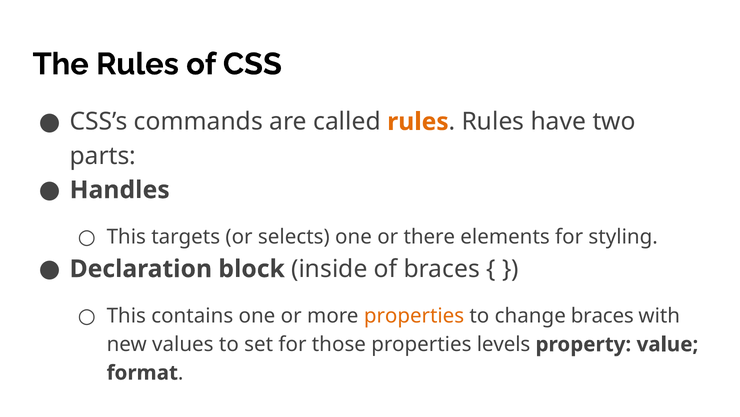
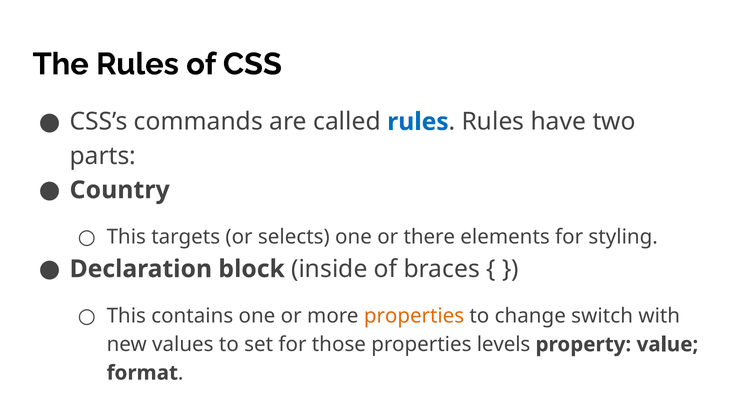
rules colour: orange -> blue (418, 122)
Handles: Handles -> Country (120, 190)
change braces: braces -> switch (602, 315)
